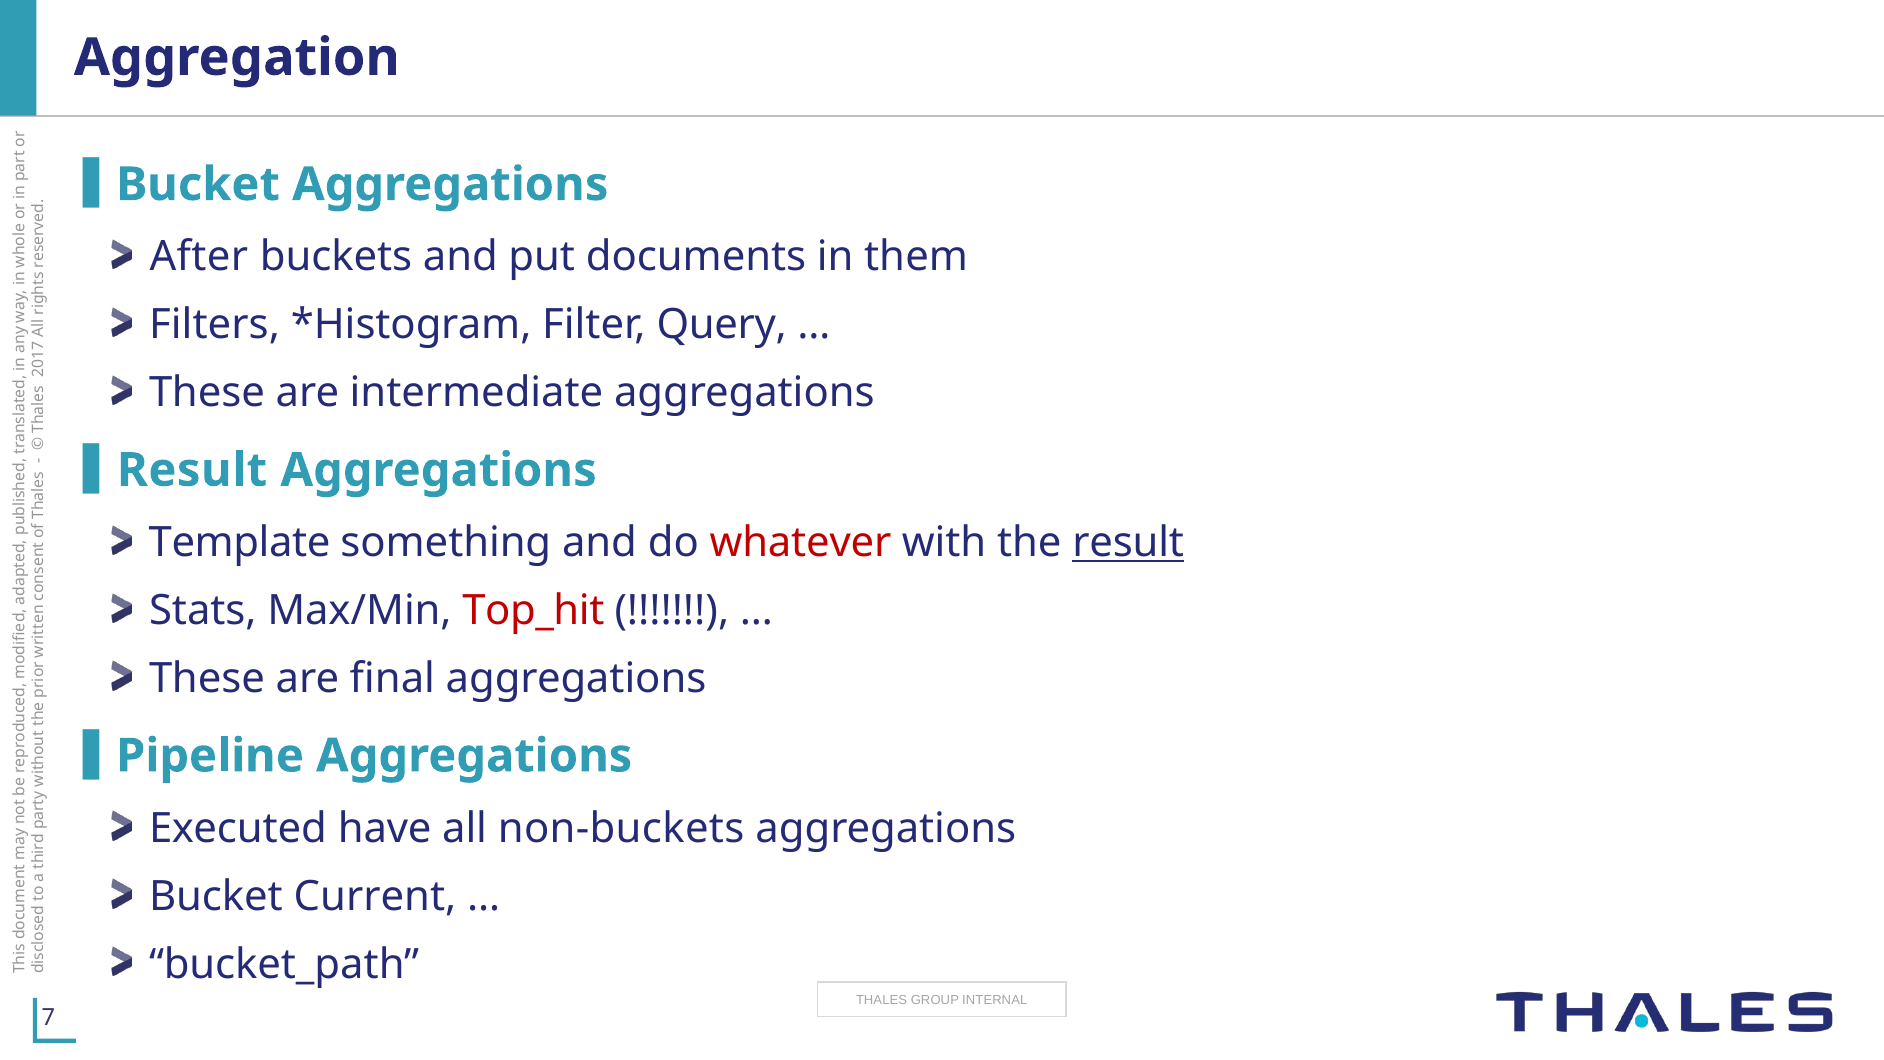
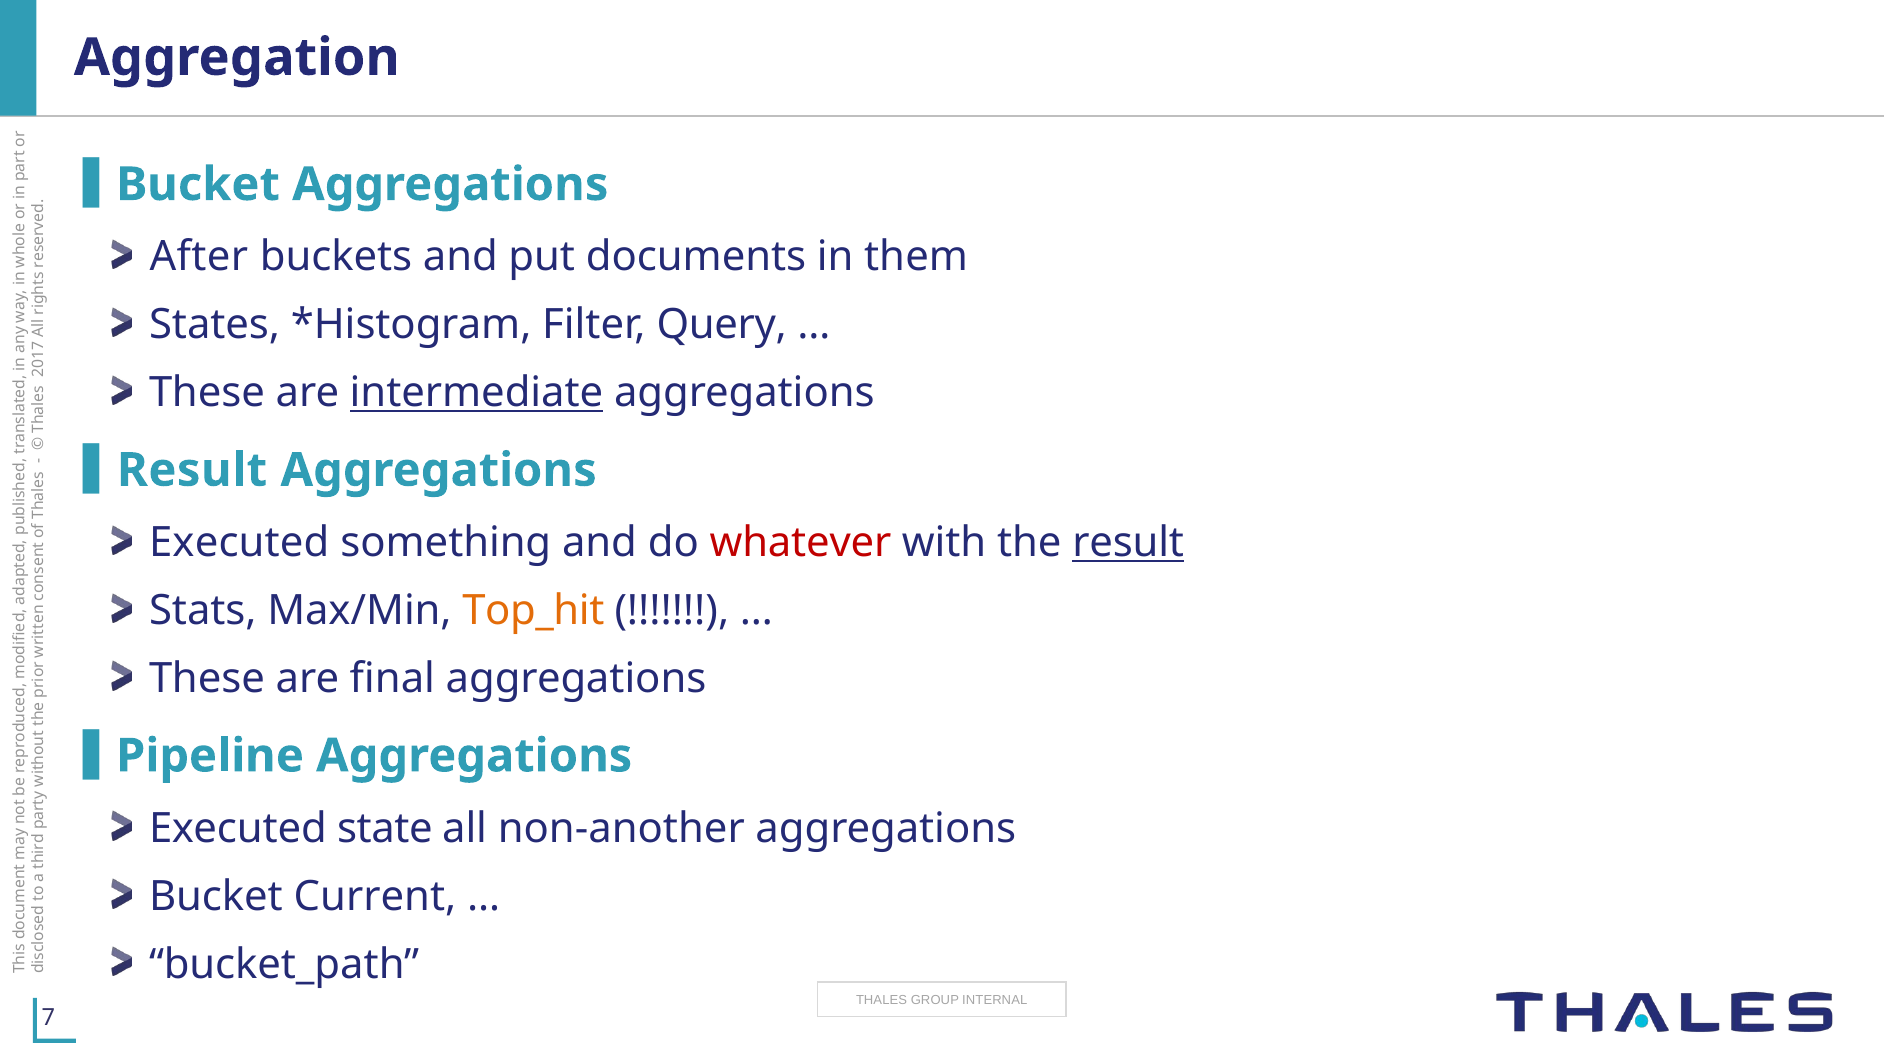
Filters: Filters -> States (215, 325)
intermediate underline: none -> present (477, 393)
Template: Template -> Executed (239, 543)
Top_hit colour: red -> orange (533, 611)
have: have -> state (385, 828)
non-buckets: non-buckets -> non-another (621, 828)
